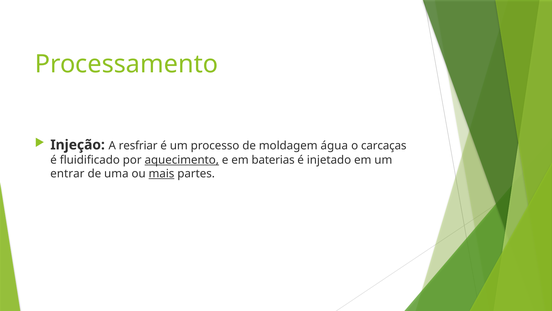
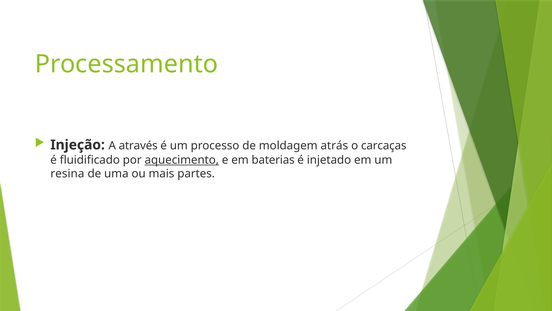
resfriar: resfriar -> através (138, 145)
água: água -> atrás (334, 145)
entrar: entrar -> resina (67, 174)
mais underline: present -> none (161, 174)
